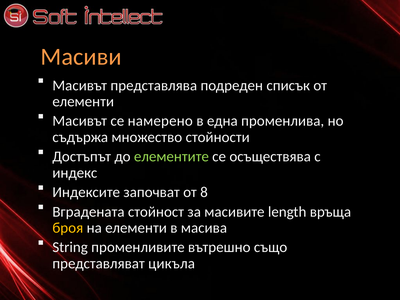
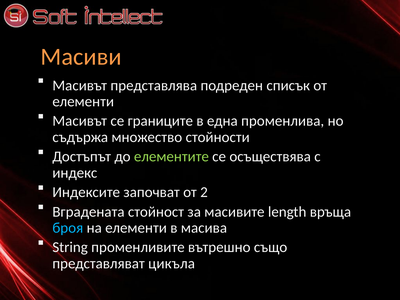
намерено: намерено -> границите (160, 121)
8: 8 -> 2 (204, 192)
броя colour: yellow -> light blue (68, 228)
